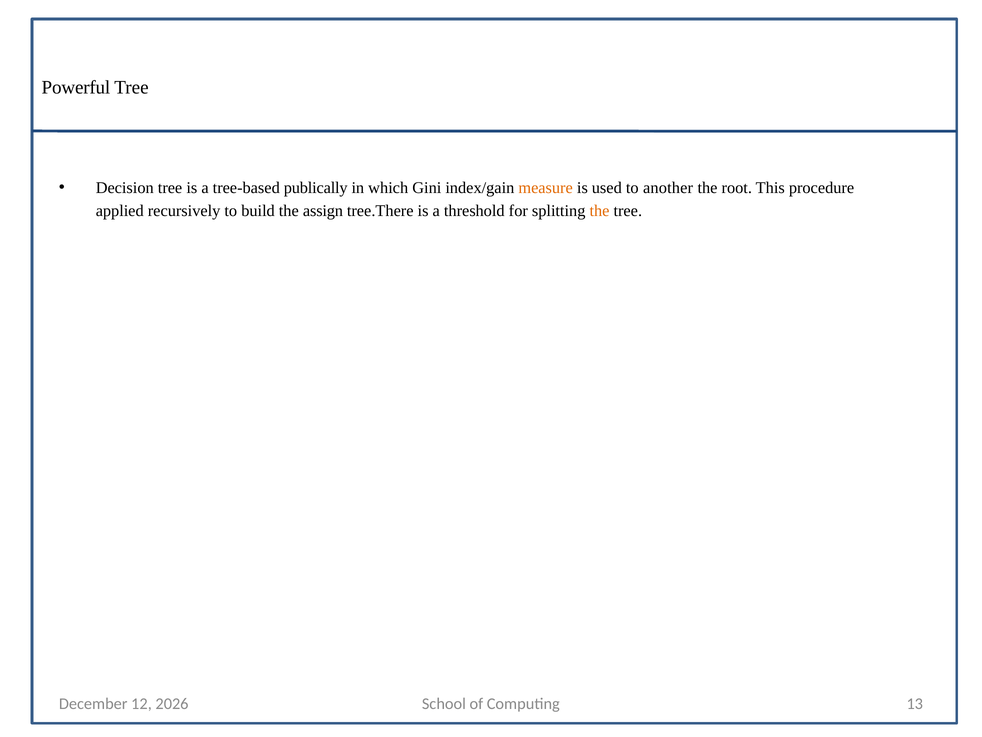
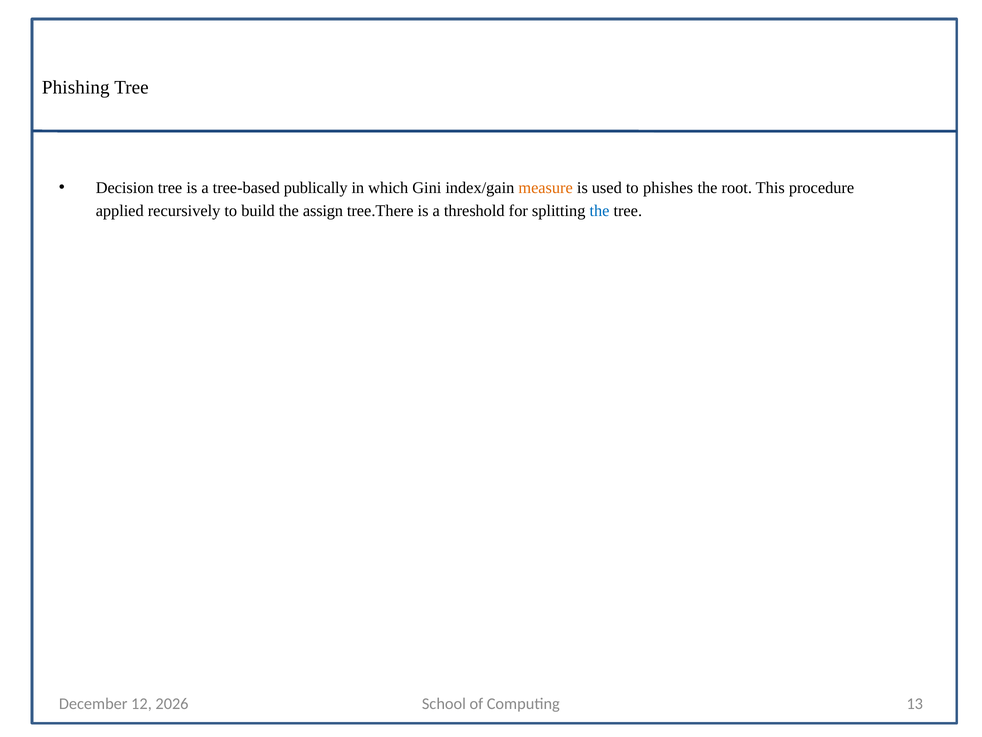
Powerful: Powerful -> Phishing (76, 87)
another: another -> phishes (668, 188)
the colour: orange -> blue (599, 211)
